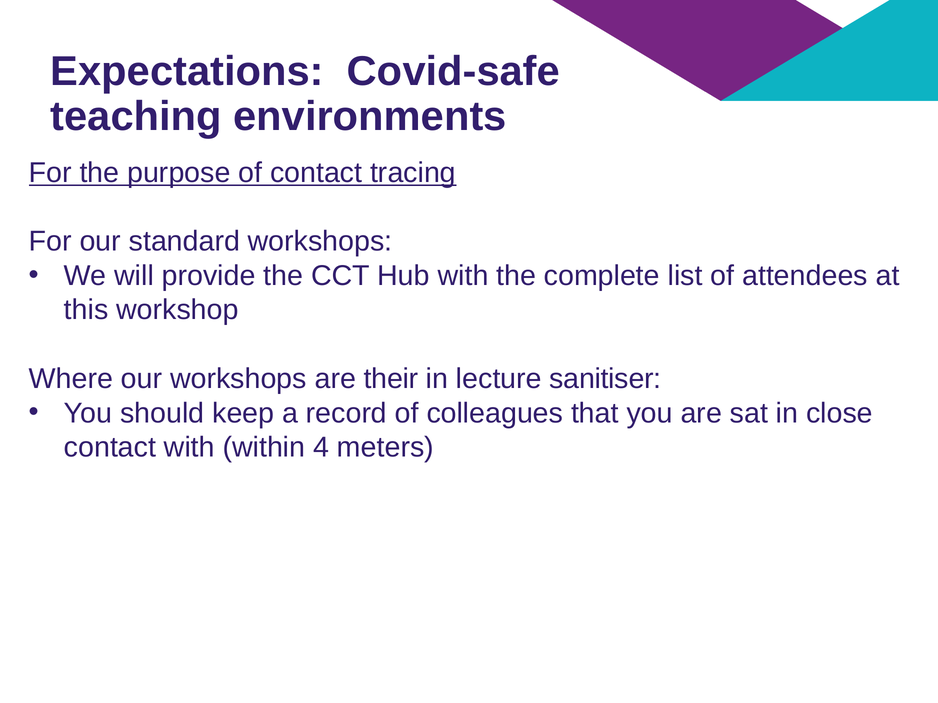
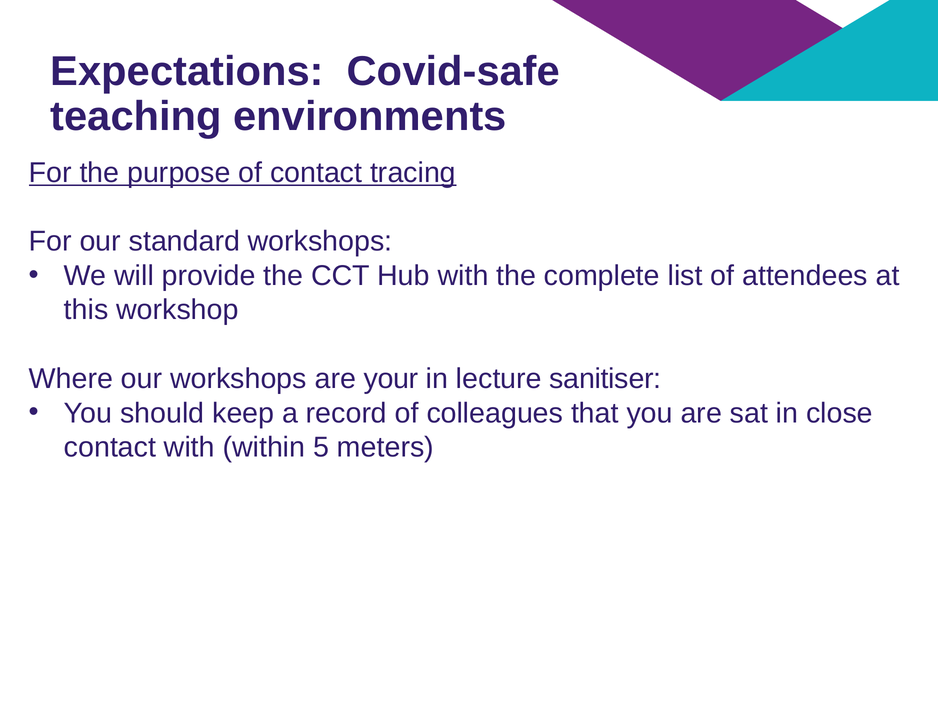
their: their -> your (391, 379)
4: 4 -> 5 (321, 448)
